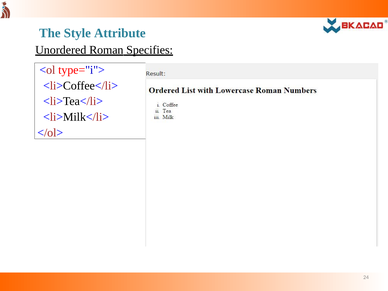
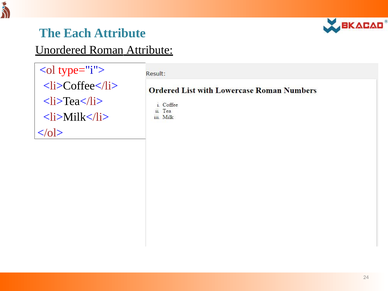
Style: Style -> Each (77, 33)
Roman Specifies: Specifies -> Attribute (150, 50)
